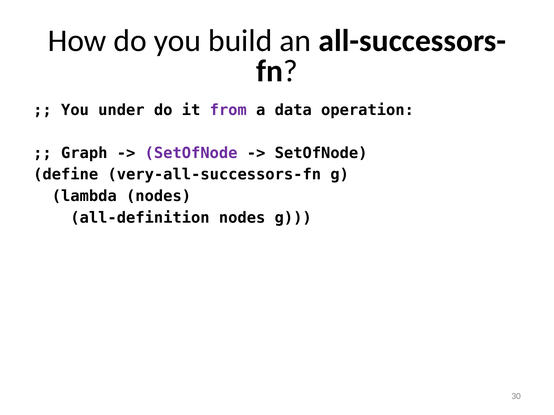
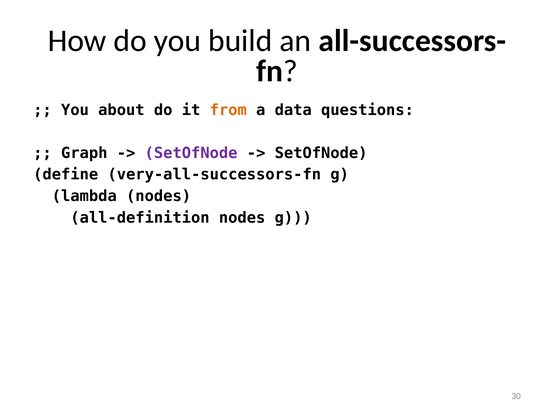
under: under -> about (121, 110)
from colour: purple -> orange (228, 110)
operation: operation -> questions (367, 110)
